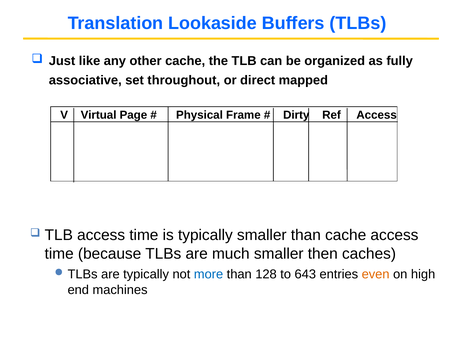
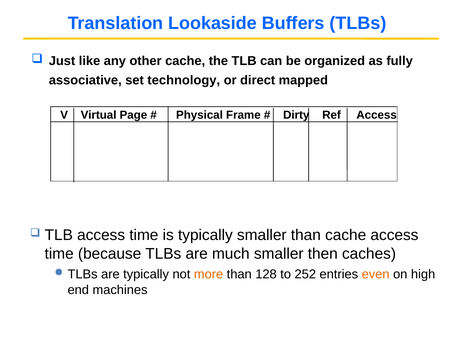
throughout: throughout -> technology (184, 80)
more colour: blue -> orange (209, 274)
643: 643 -> 252 (305, 274)
